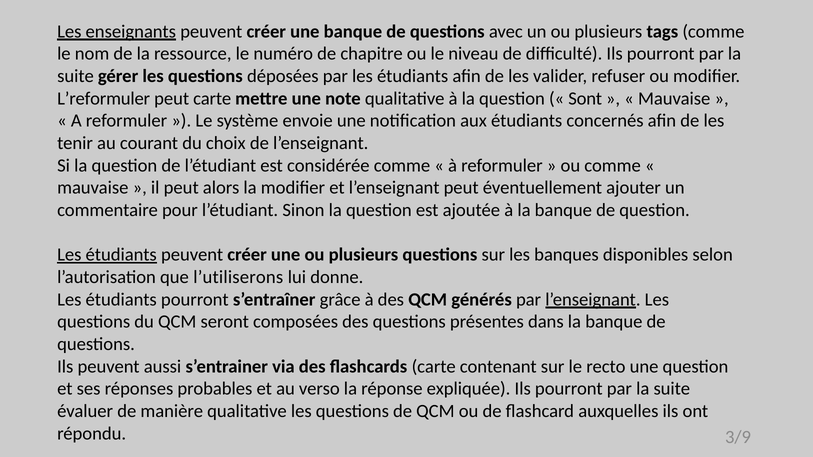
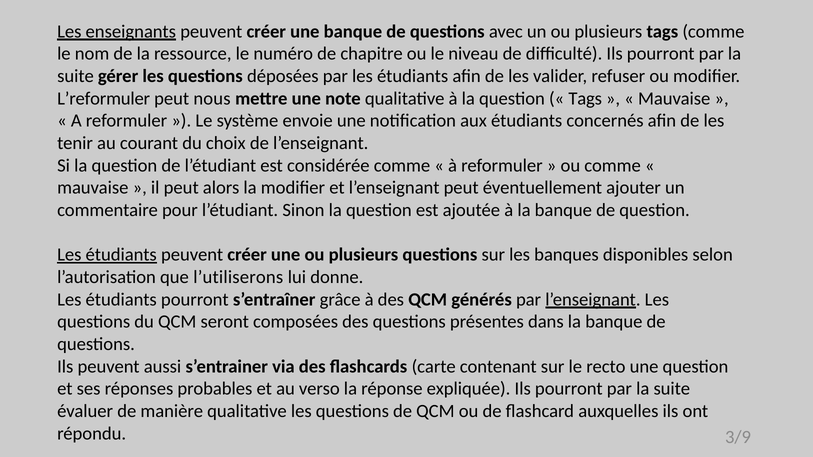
peut carte: carte -> nous (212, 99)
Sont: Sont -> Tags (585, 99)
